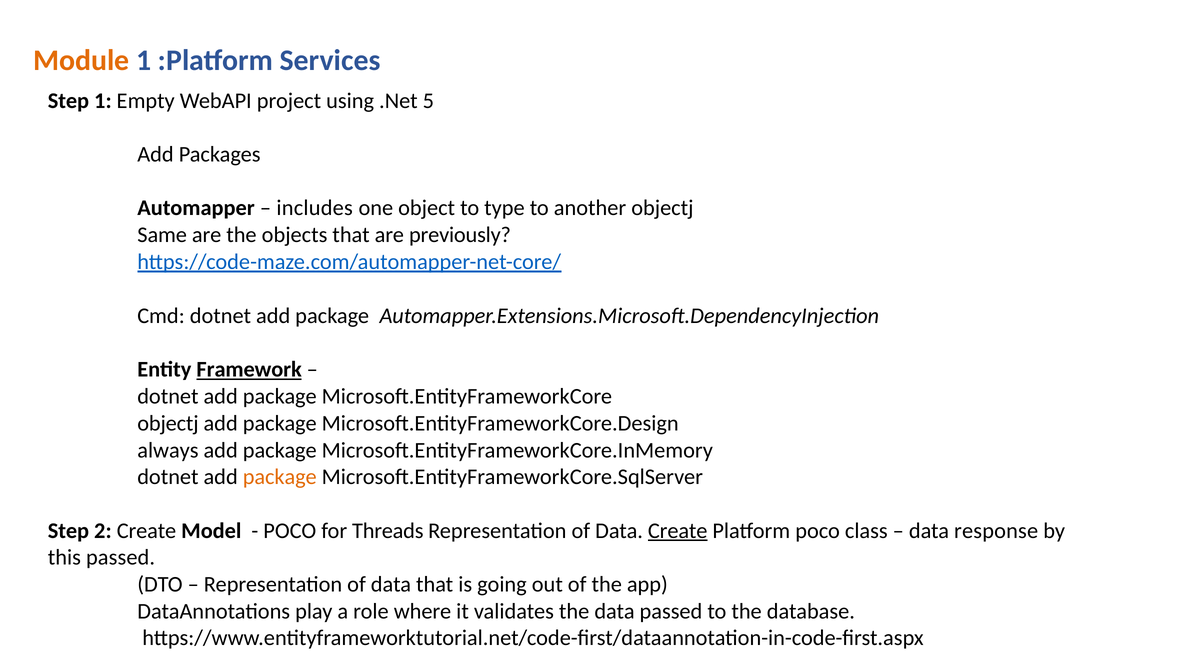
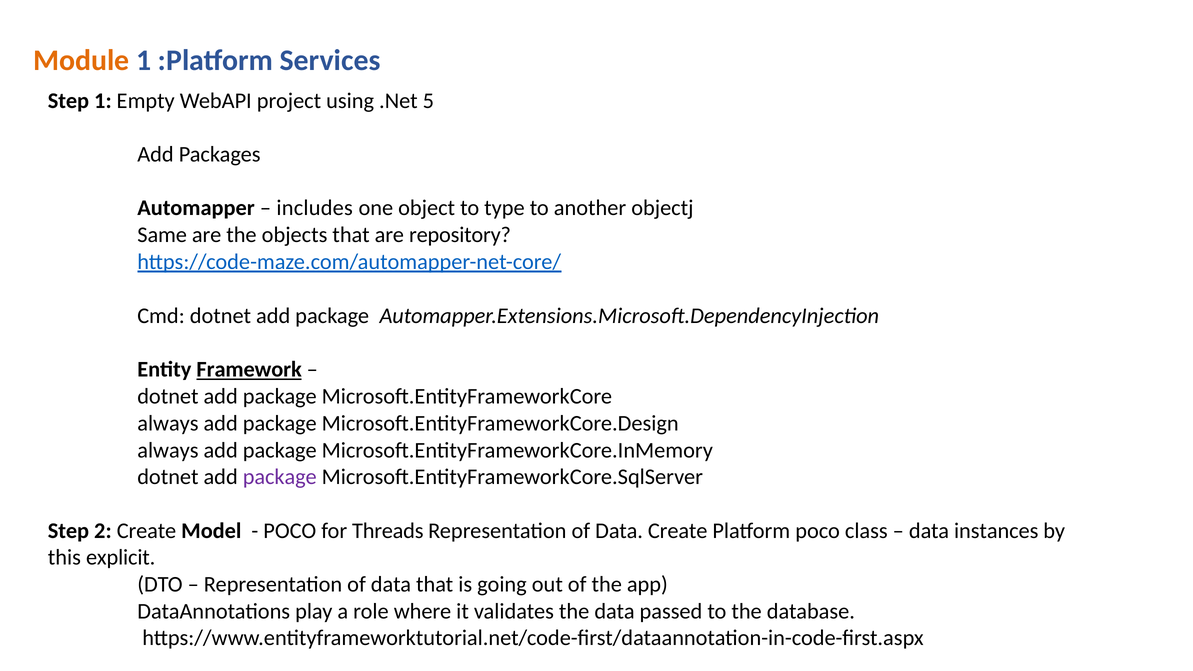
previously: previously -> repository (460, 235)
objectj: objectj -> always (168, 423)
package colour: orange -> purple (280, 477)
Create underline: present -> none (678, 531)
response: response -> instances (996, 531)
this passed: passed -> explicit (121, 558)
